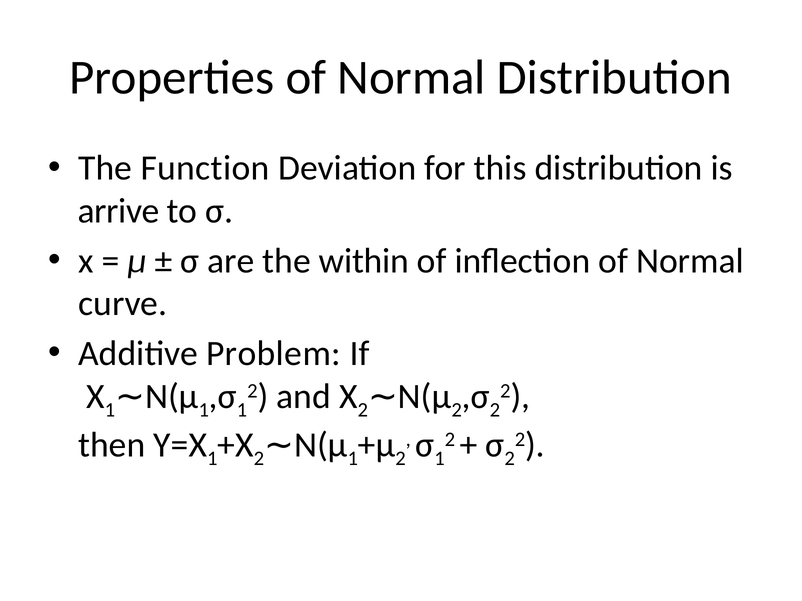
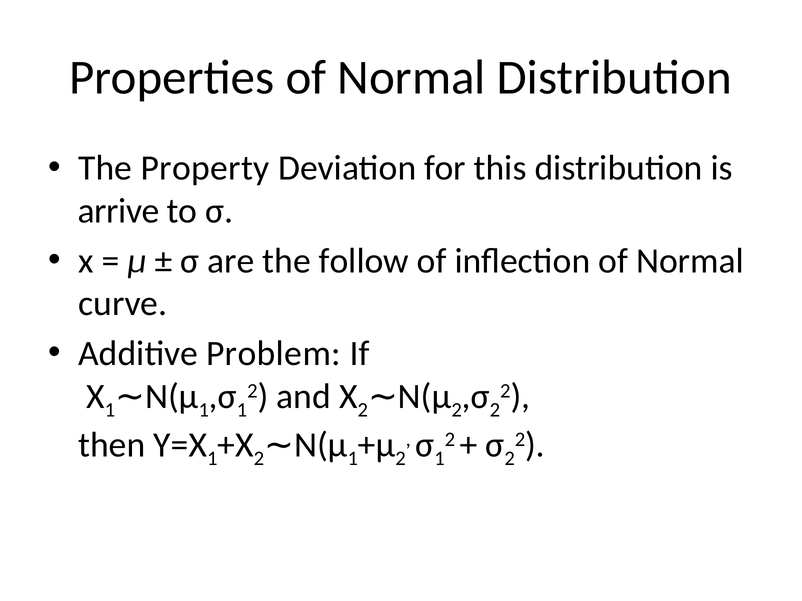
Function: Function -> Property (205, 168)
within: within -> follow (364, 261)
